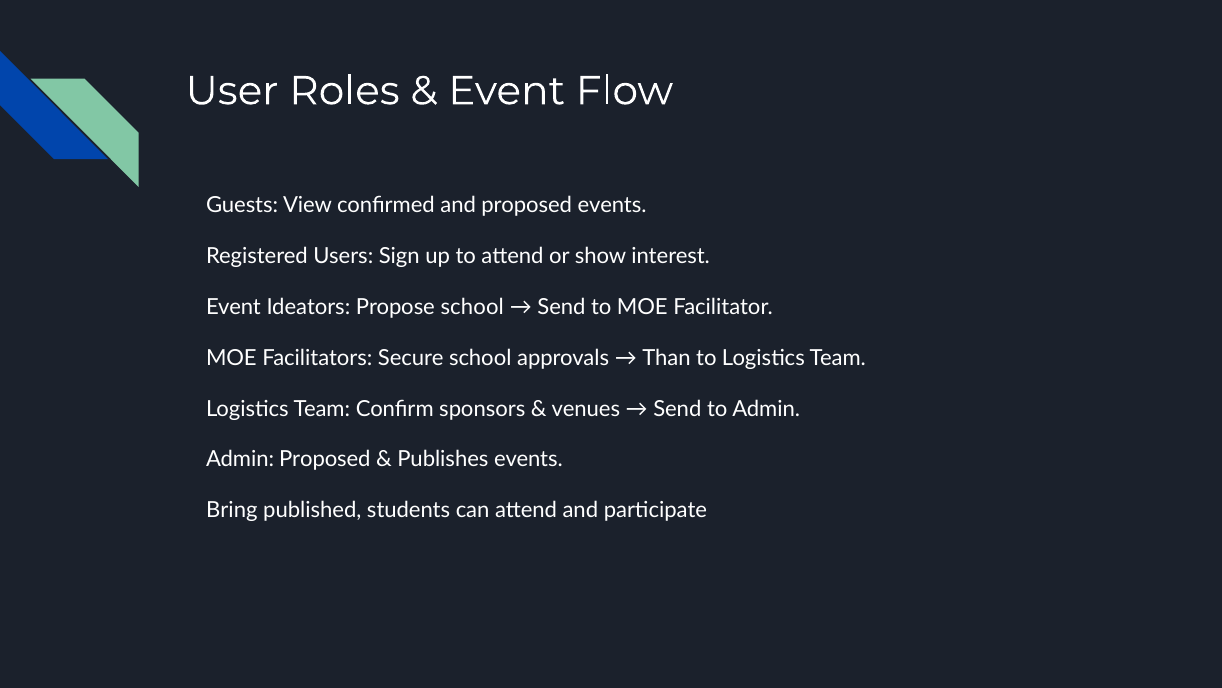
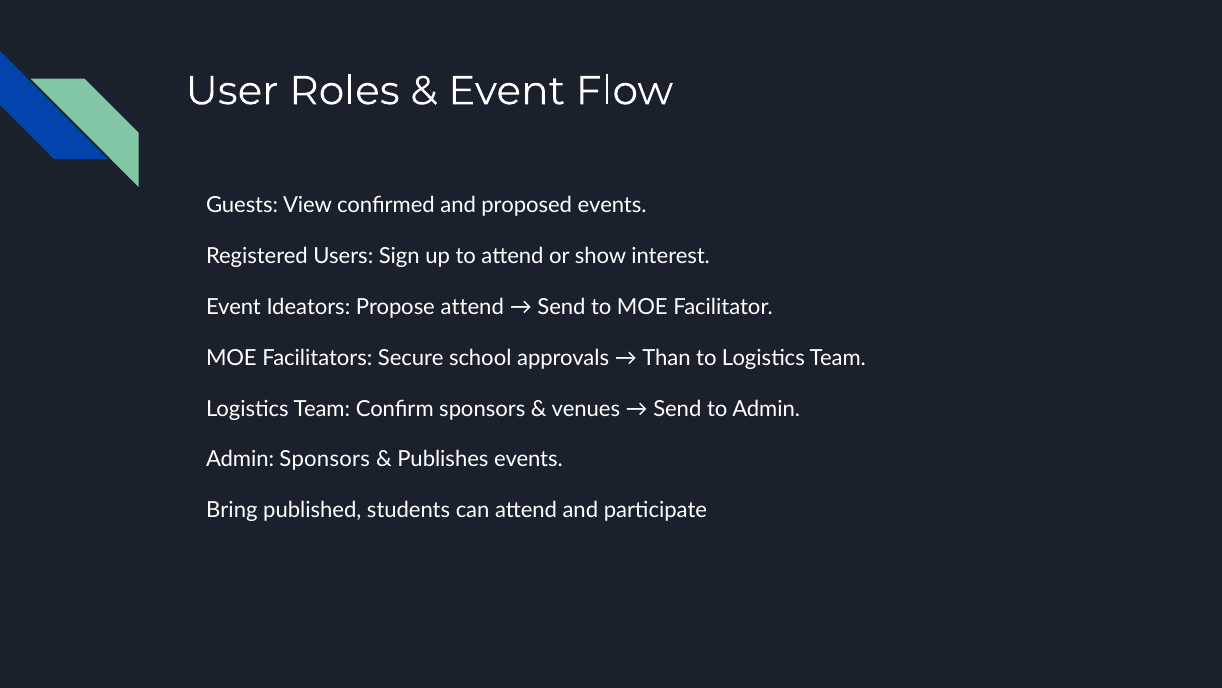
Propose school: school -> attend (472, 307)
Admin Proposed: Proposed -> Sponsors (325, 459)
